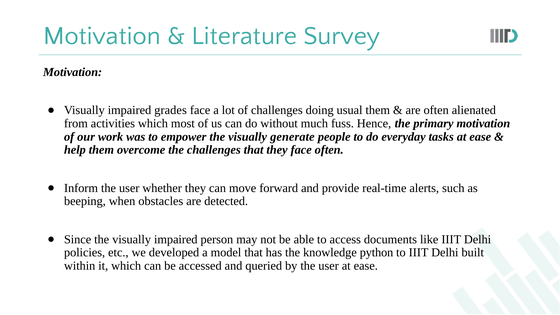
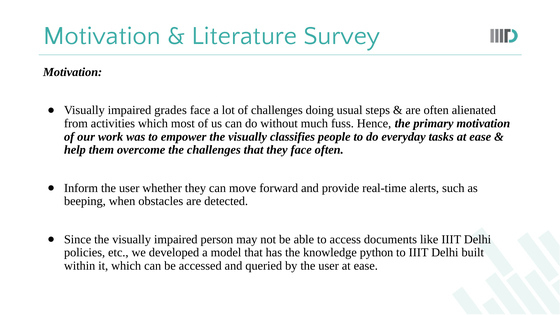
usual them: them -> steps (378, 110)
generate: generate -> classifies (292, 137)
